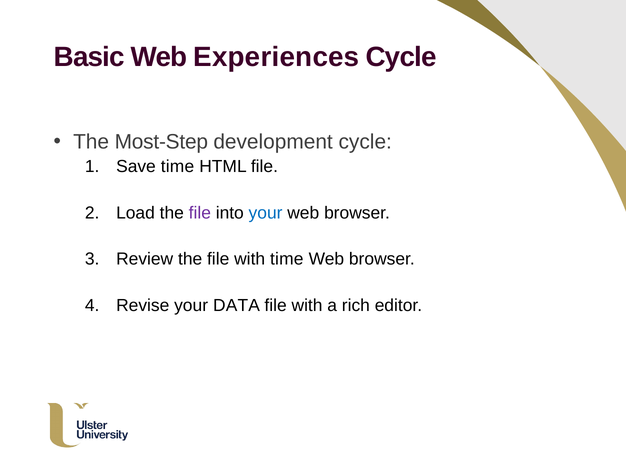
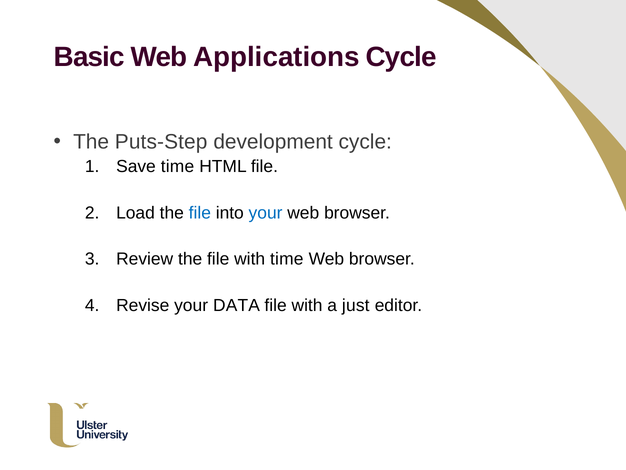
Experiences: Experiences -> Applications (277, 57)
Most-Step: Most-Step -> Puts-Step (161, 142)
file colour: purple -> blue (200, 213)
rich: rich -> just (356, 305)
